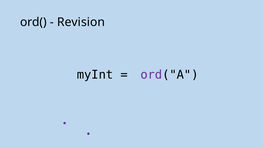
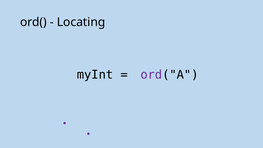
Revision: Revision -> Locating (81, 22)
